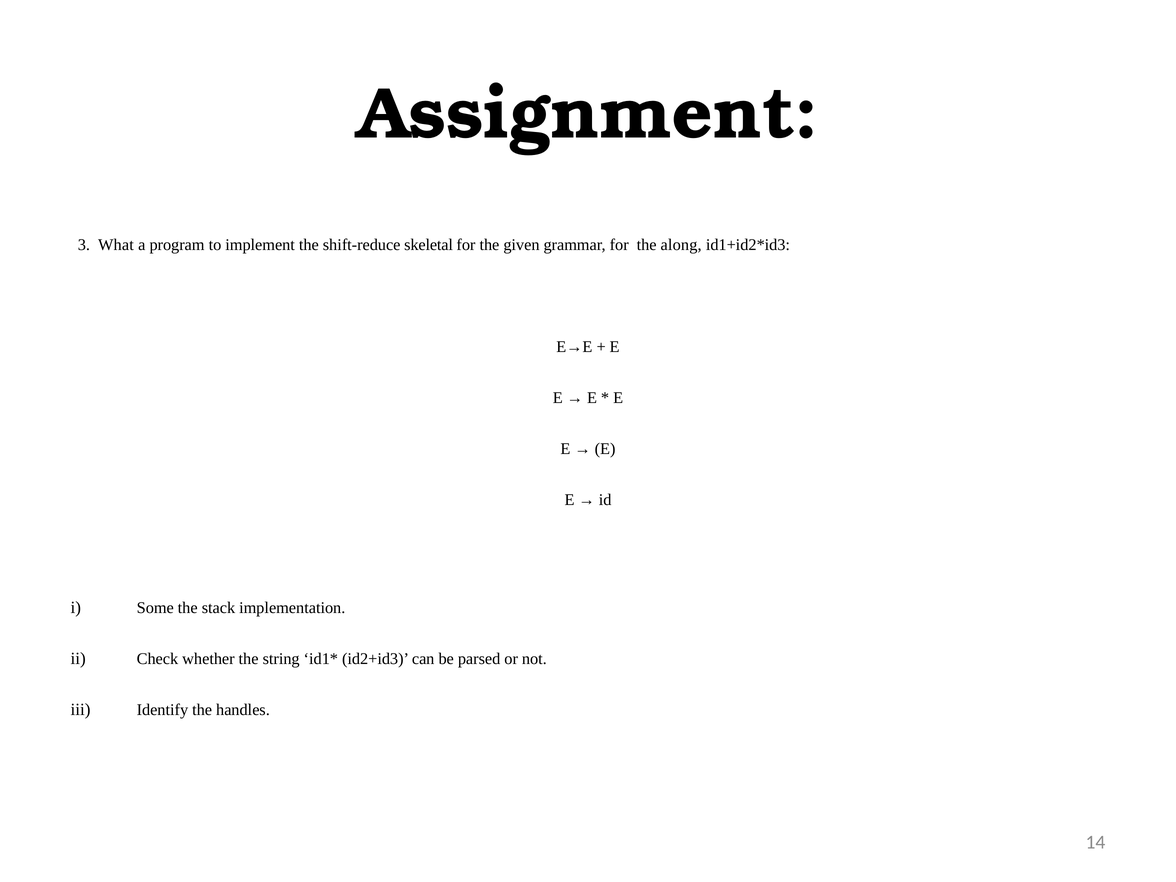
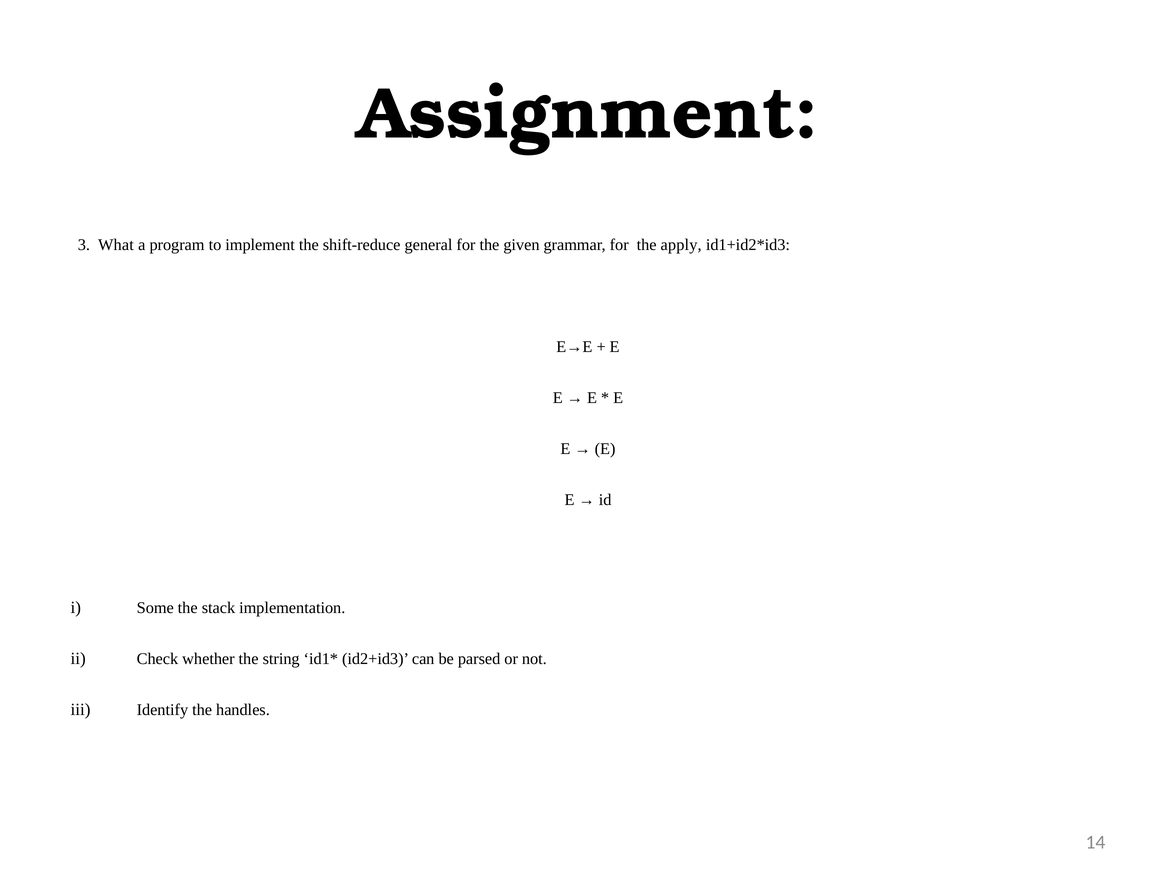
skeletal: skeletal -> general (428, 245)
along: along -> apply (681, 245)
